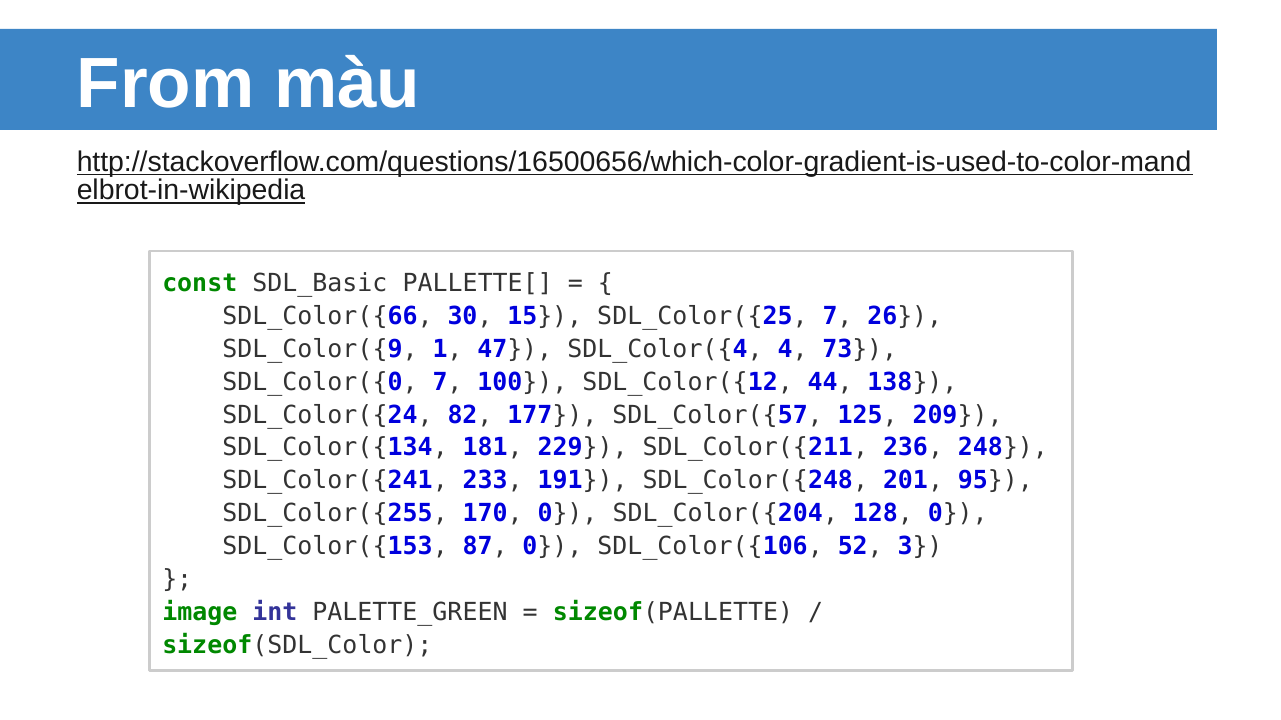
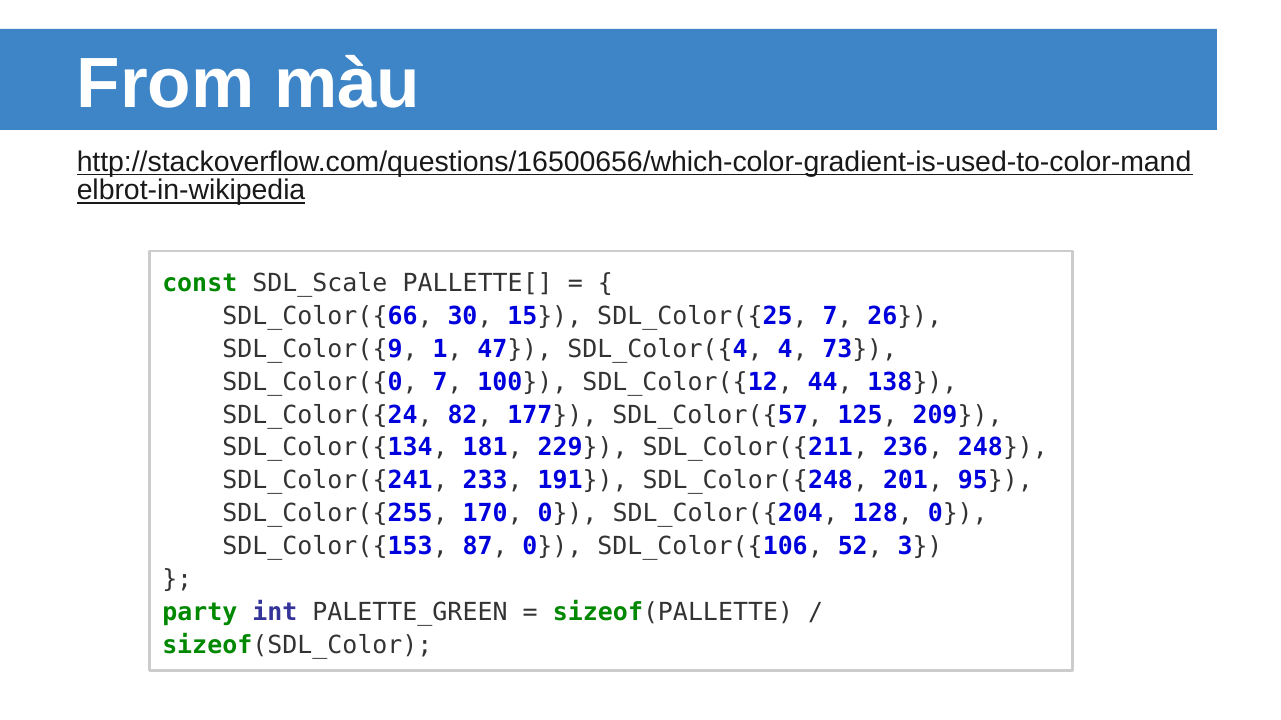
SDL_Basic: SDL_Basic -> SDL_Scale (320, 284)
image: image -> party (200, 612)
